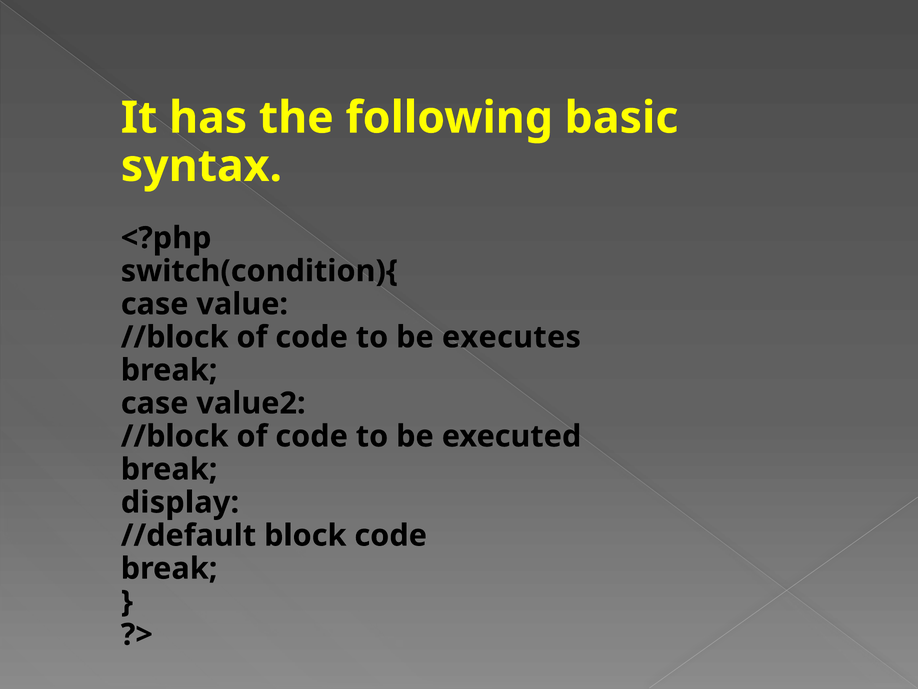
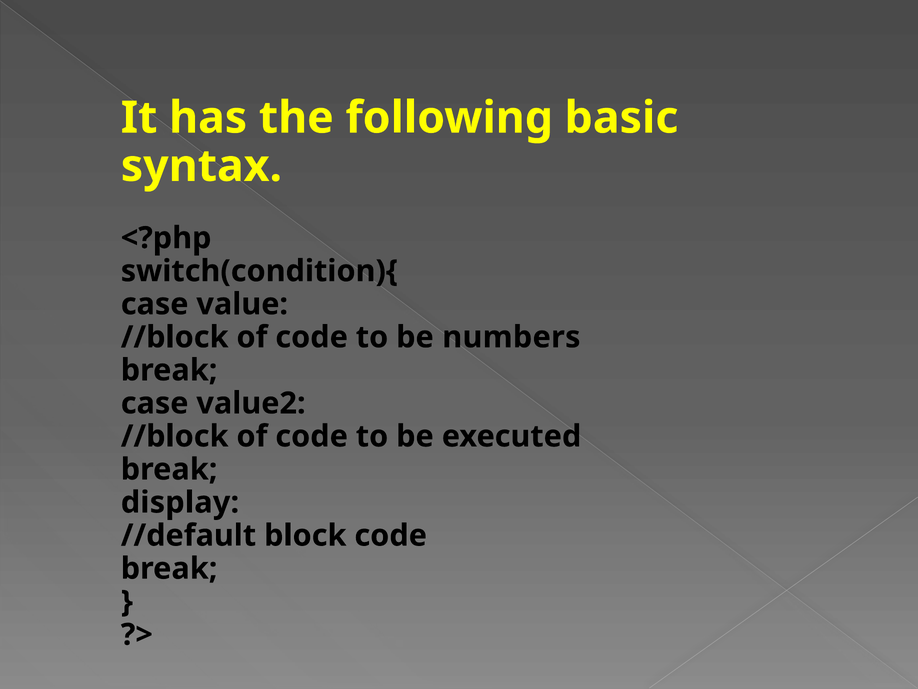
executes: executes -> numbers (511, 337)
